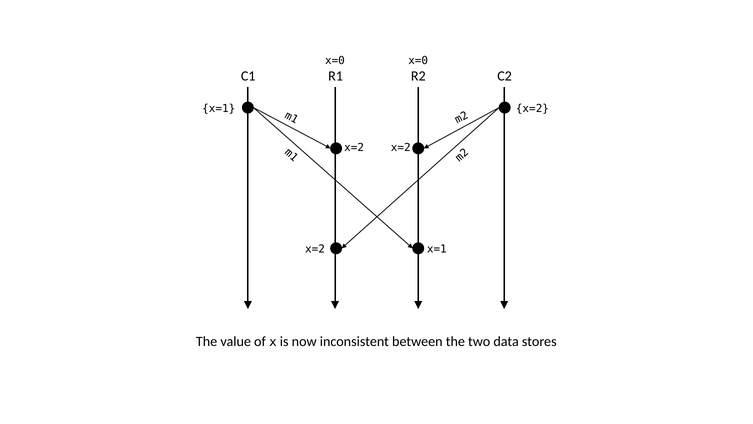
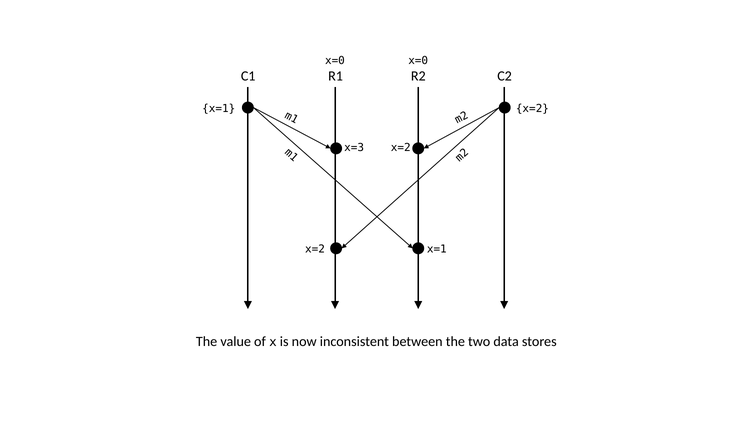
x=2: x=2 -> x=3 (354, 148)
